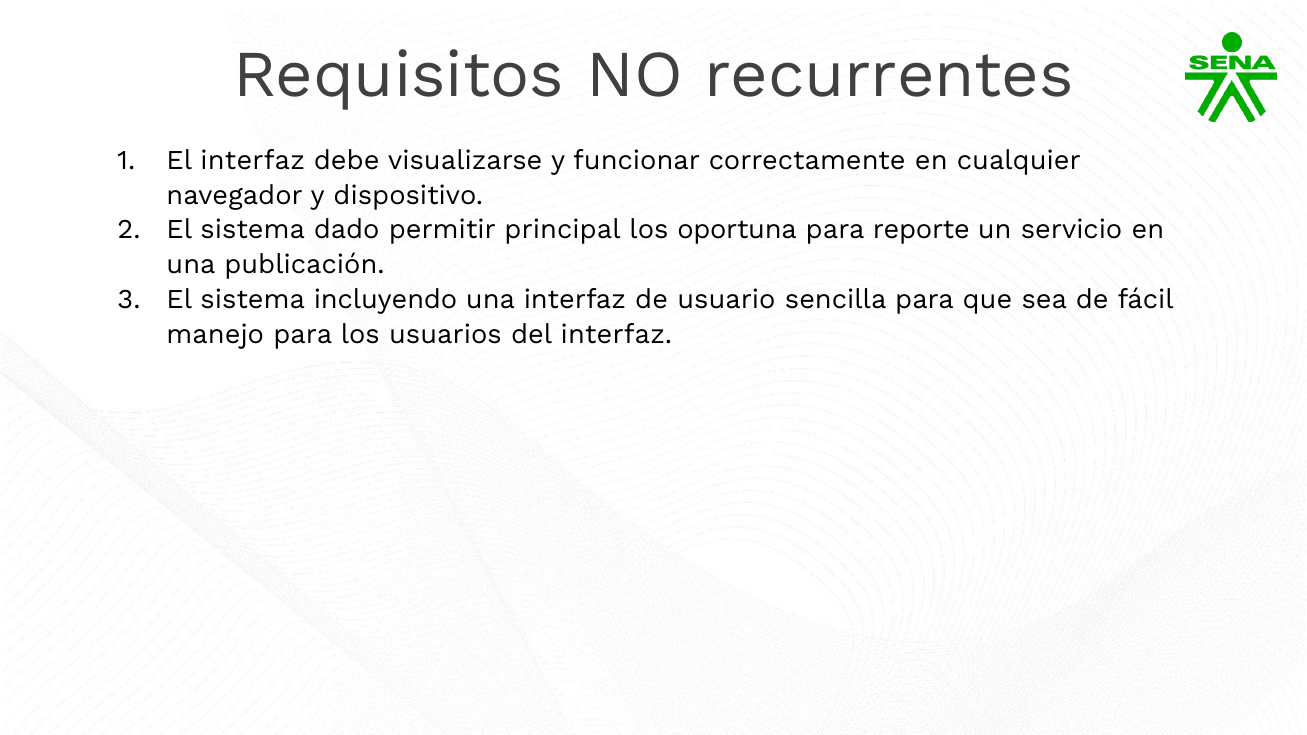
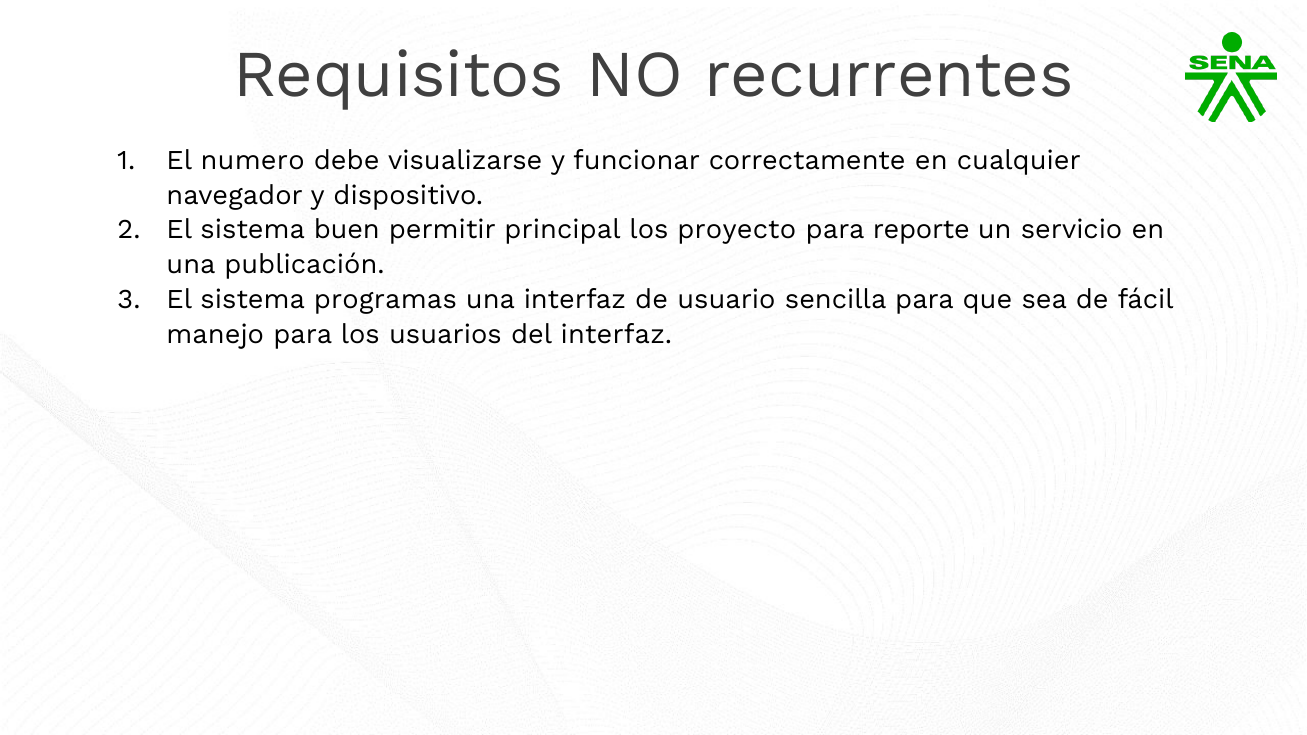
El interfaz: interfaz -> numero (253, 160)
dado: dado -> buen (347, 230)
oportuna: oportuna -> proyecto (737, 230)
incluyendo: incluyendo -> programas (385, 300)
